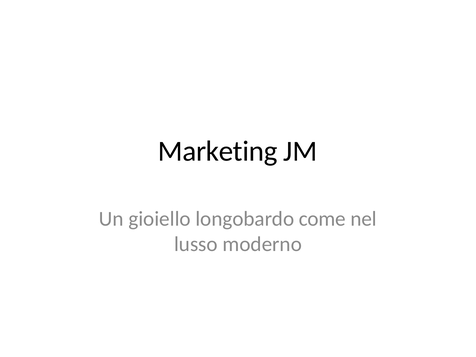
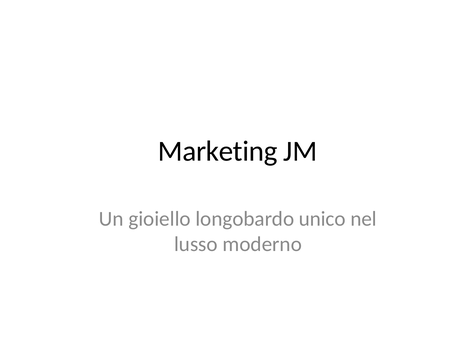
come: come -> unico (322, 219)
